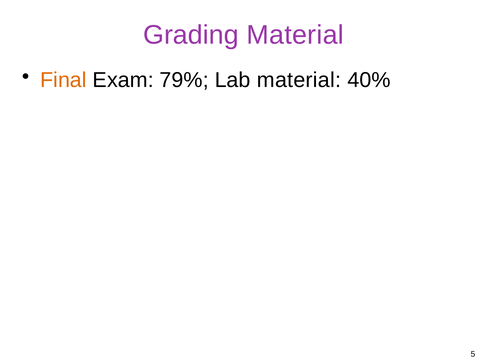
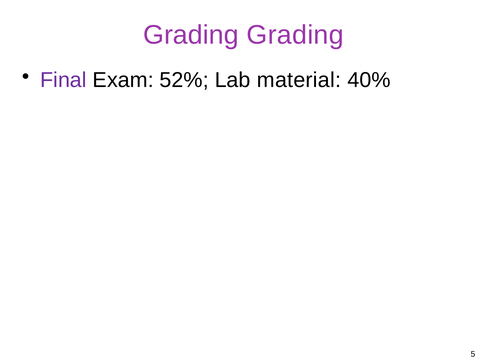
Grading Material: Material -> Grading (295, 35)
Final colour: orange -> purple (63, 80)
79%: 79% -> 52% (184, 80)
